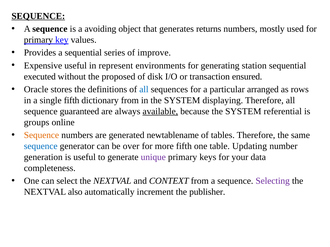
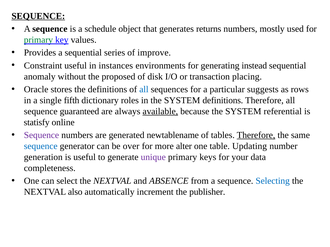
avoiding: avoiding -> schedule (100, 29)
primary colour: black -> green (38, 40)
Expensive: Expensive -> Constraint (43, 66)
represent: represent -> instances (116, 66)
station: station -> instead (254, 66)
executed: executed -> anomaly (40, 77)
ensured: ensured -> placing (247, 77)
arranged: arranged -> suggests (263, 89)
dictionary from: from -> roles (130, 101)
SYSTEM displaying: displaying -> definitions (223, 101)
groups: groups -> statisfy (37, 123)
Sequence colour: orange -> purple (41, 135)
Therefore underline: none -> present (256, 135)
more fifth: fifth -> alter (184, 146)
CONTEXT: CONTEXT -> ABSENCE (169, 181)
Selecting colour: purple -> blue (273, 181)
